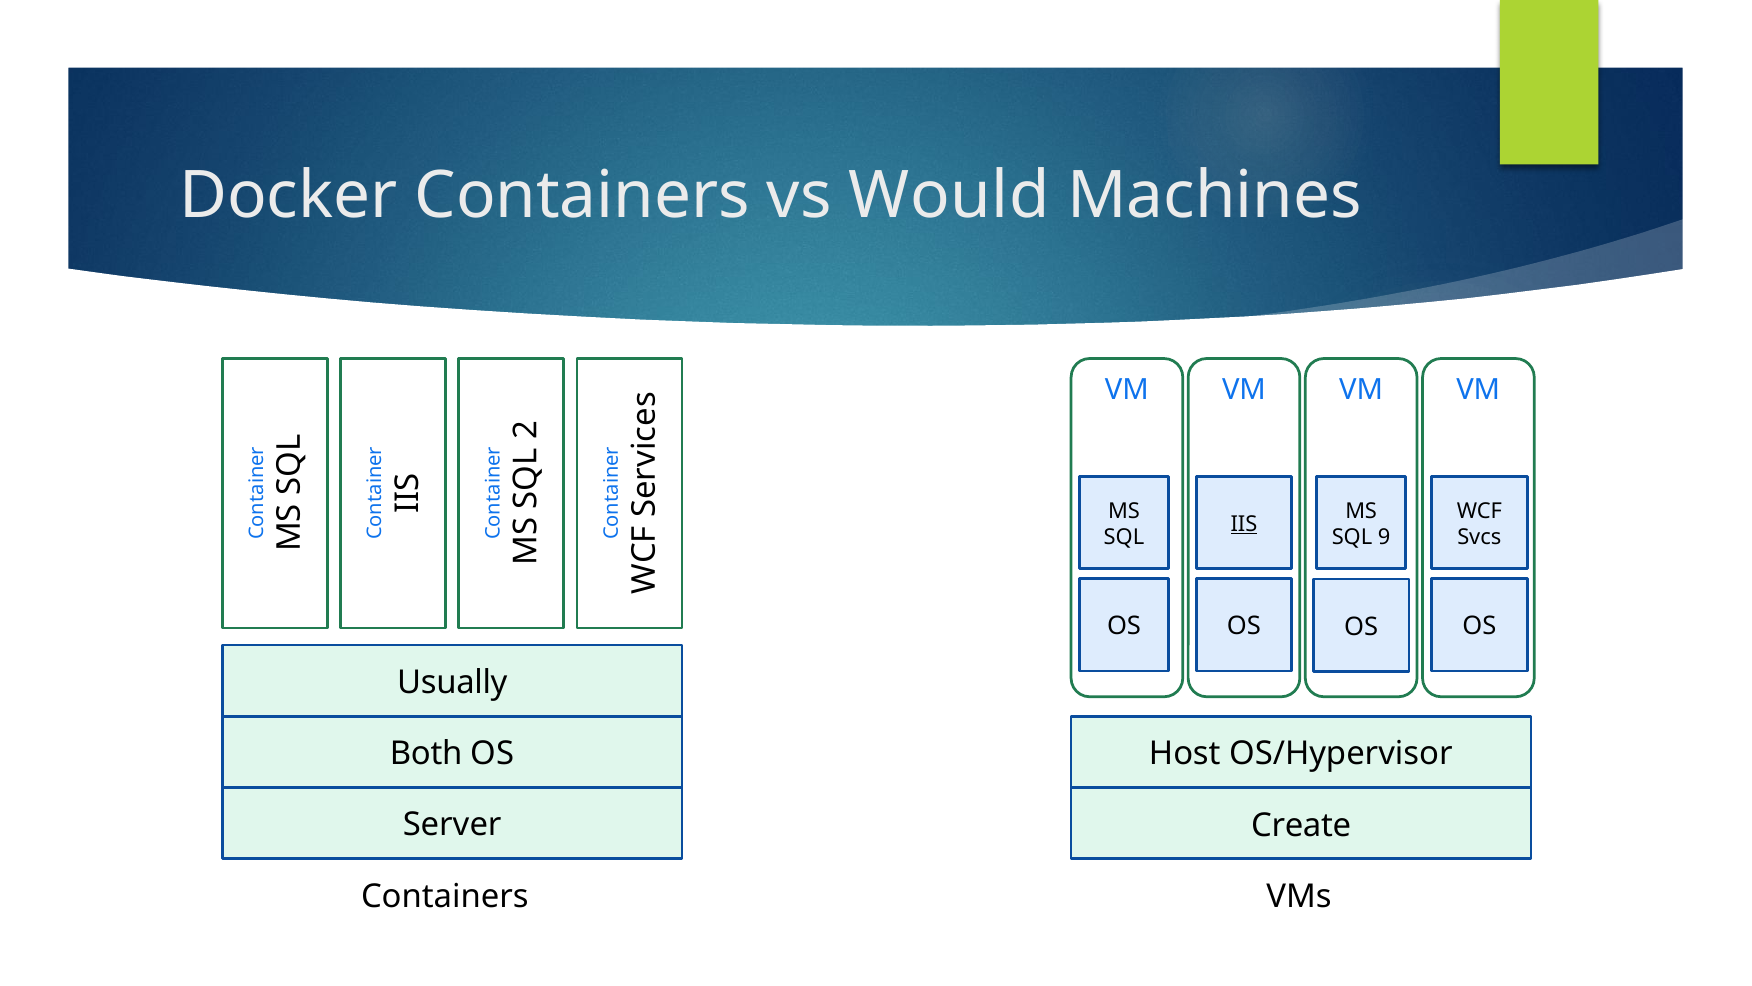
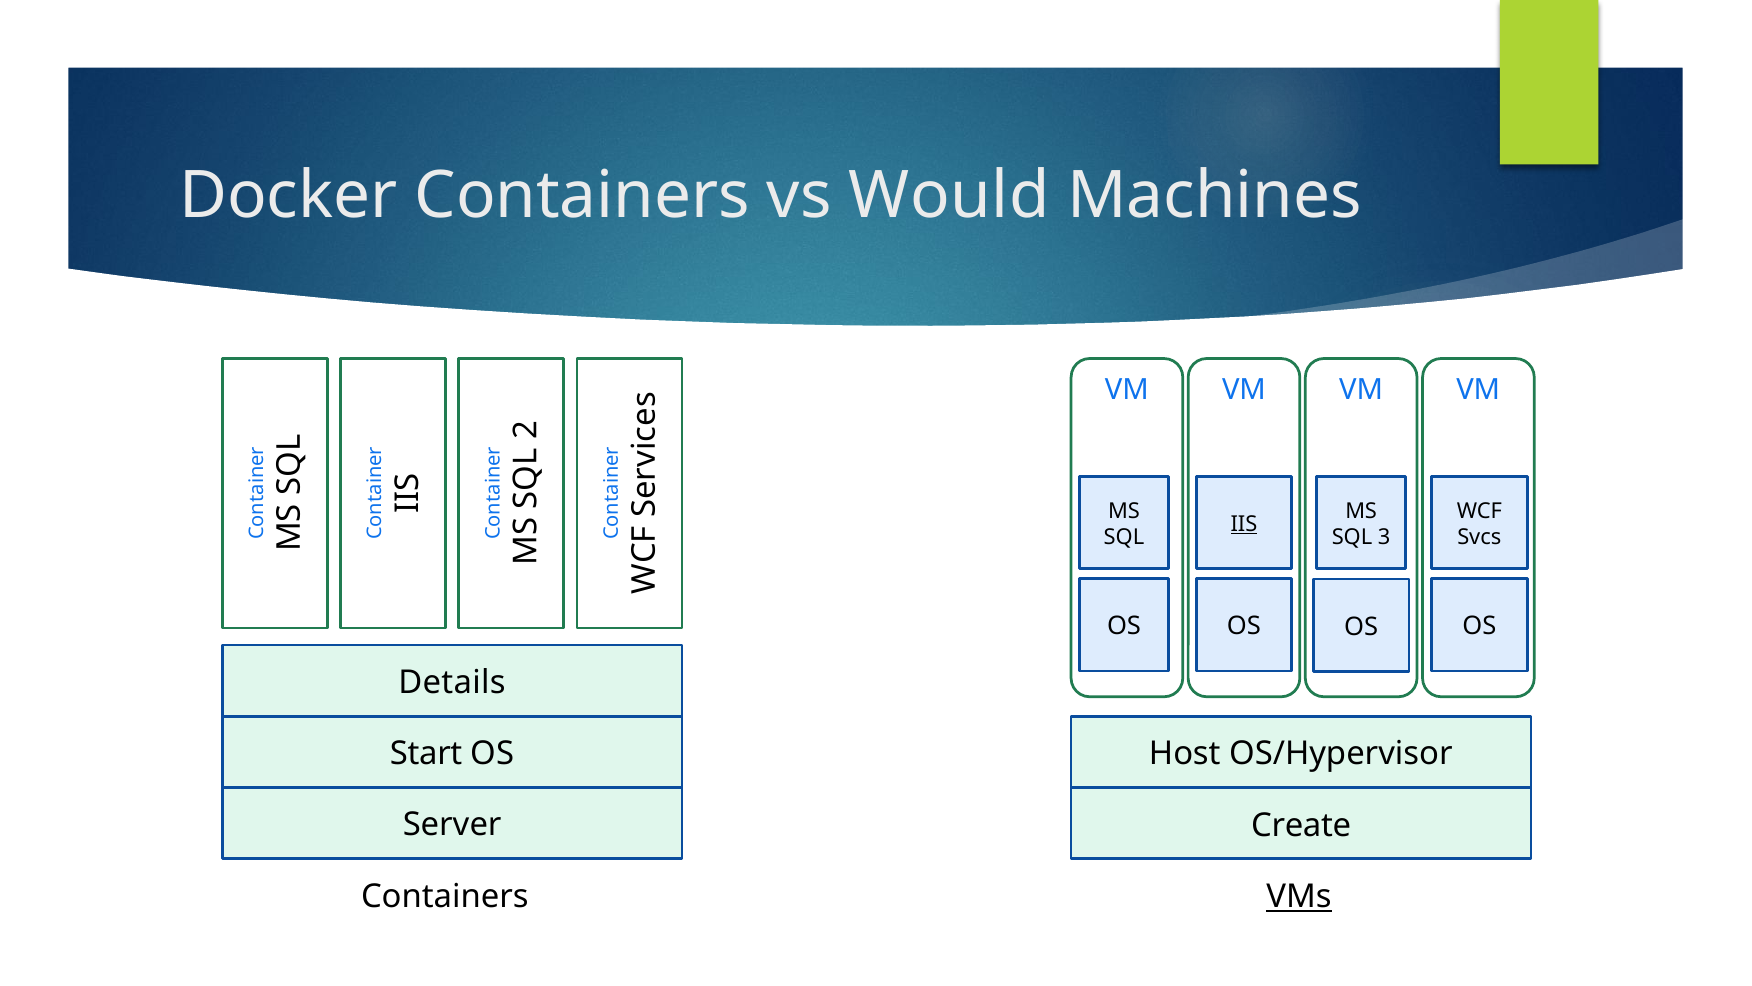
9: 9 -> 3 (1384, 537)
Usually: Usually -> Details (452, 683)
Both: Both -> Start (426, 754)
VMs underline: none -> present (1299, 896)
